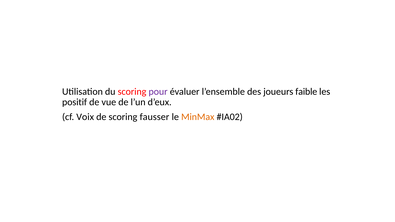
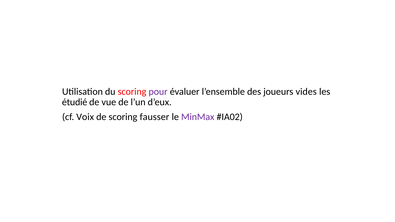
faible: faible -> vides (306, 92)
positif: positif -> étudié (75, 102)
MinMax colour: orange -> purple (198, 117)
